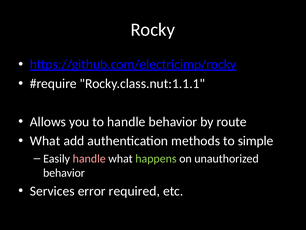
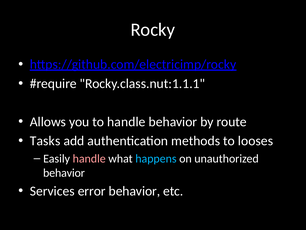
What: What -> Tasks (45, 141)
simple: simple -> looses (255, 141)
happens colour: light green -> light blue (156, 158)
error required: required -> behavior (134, 191)
